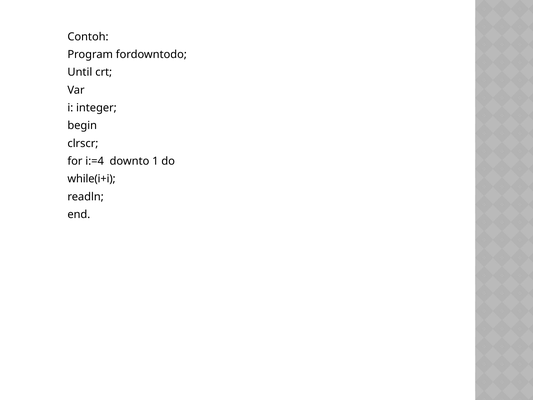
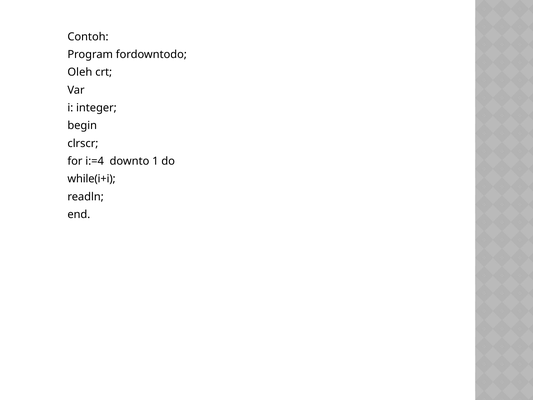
Until: Until -> Oleh (80, 72)
